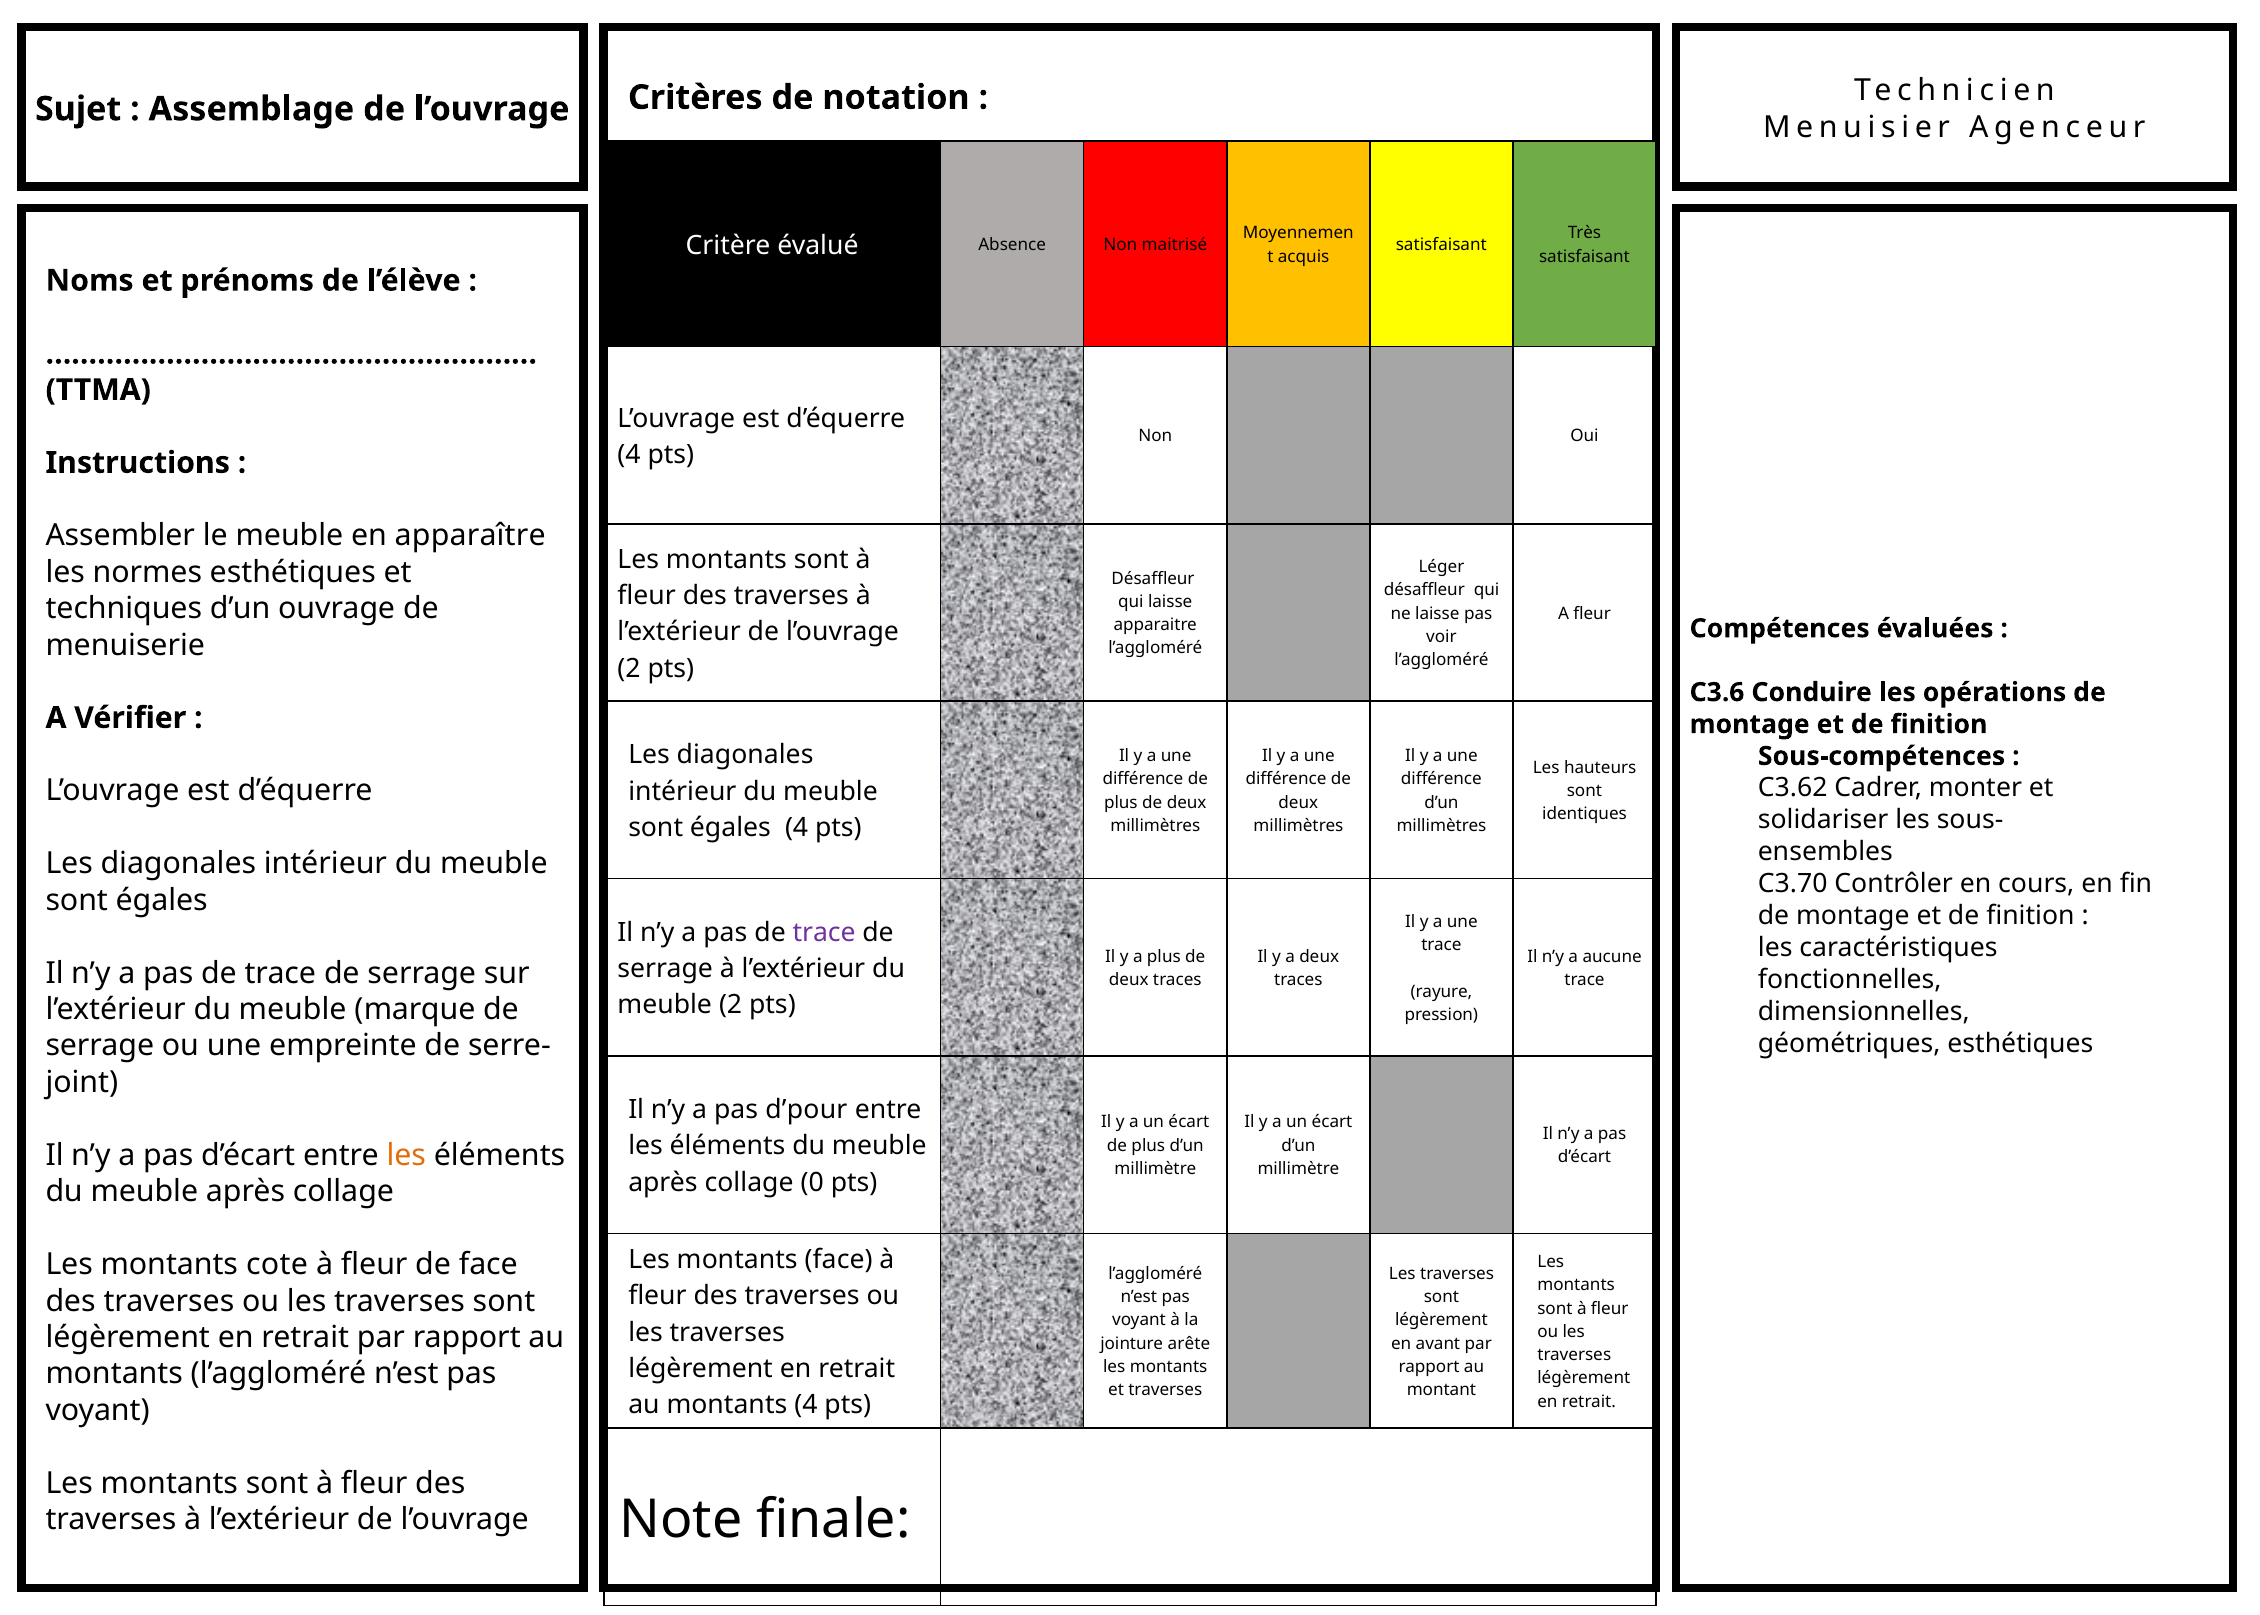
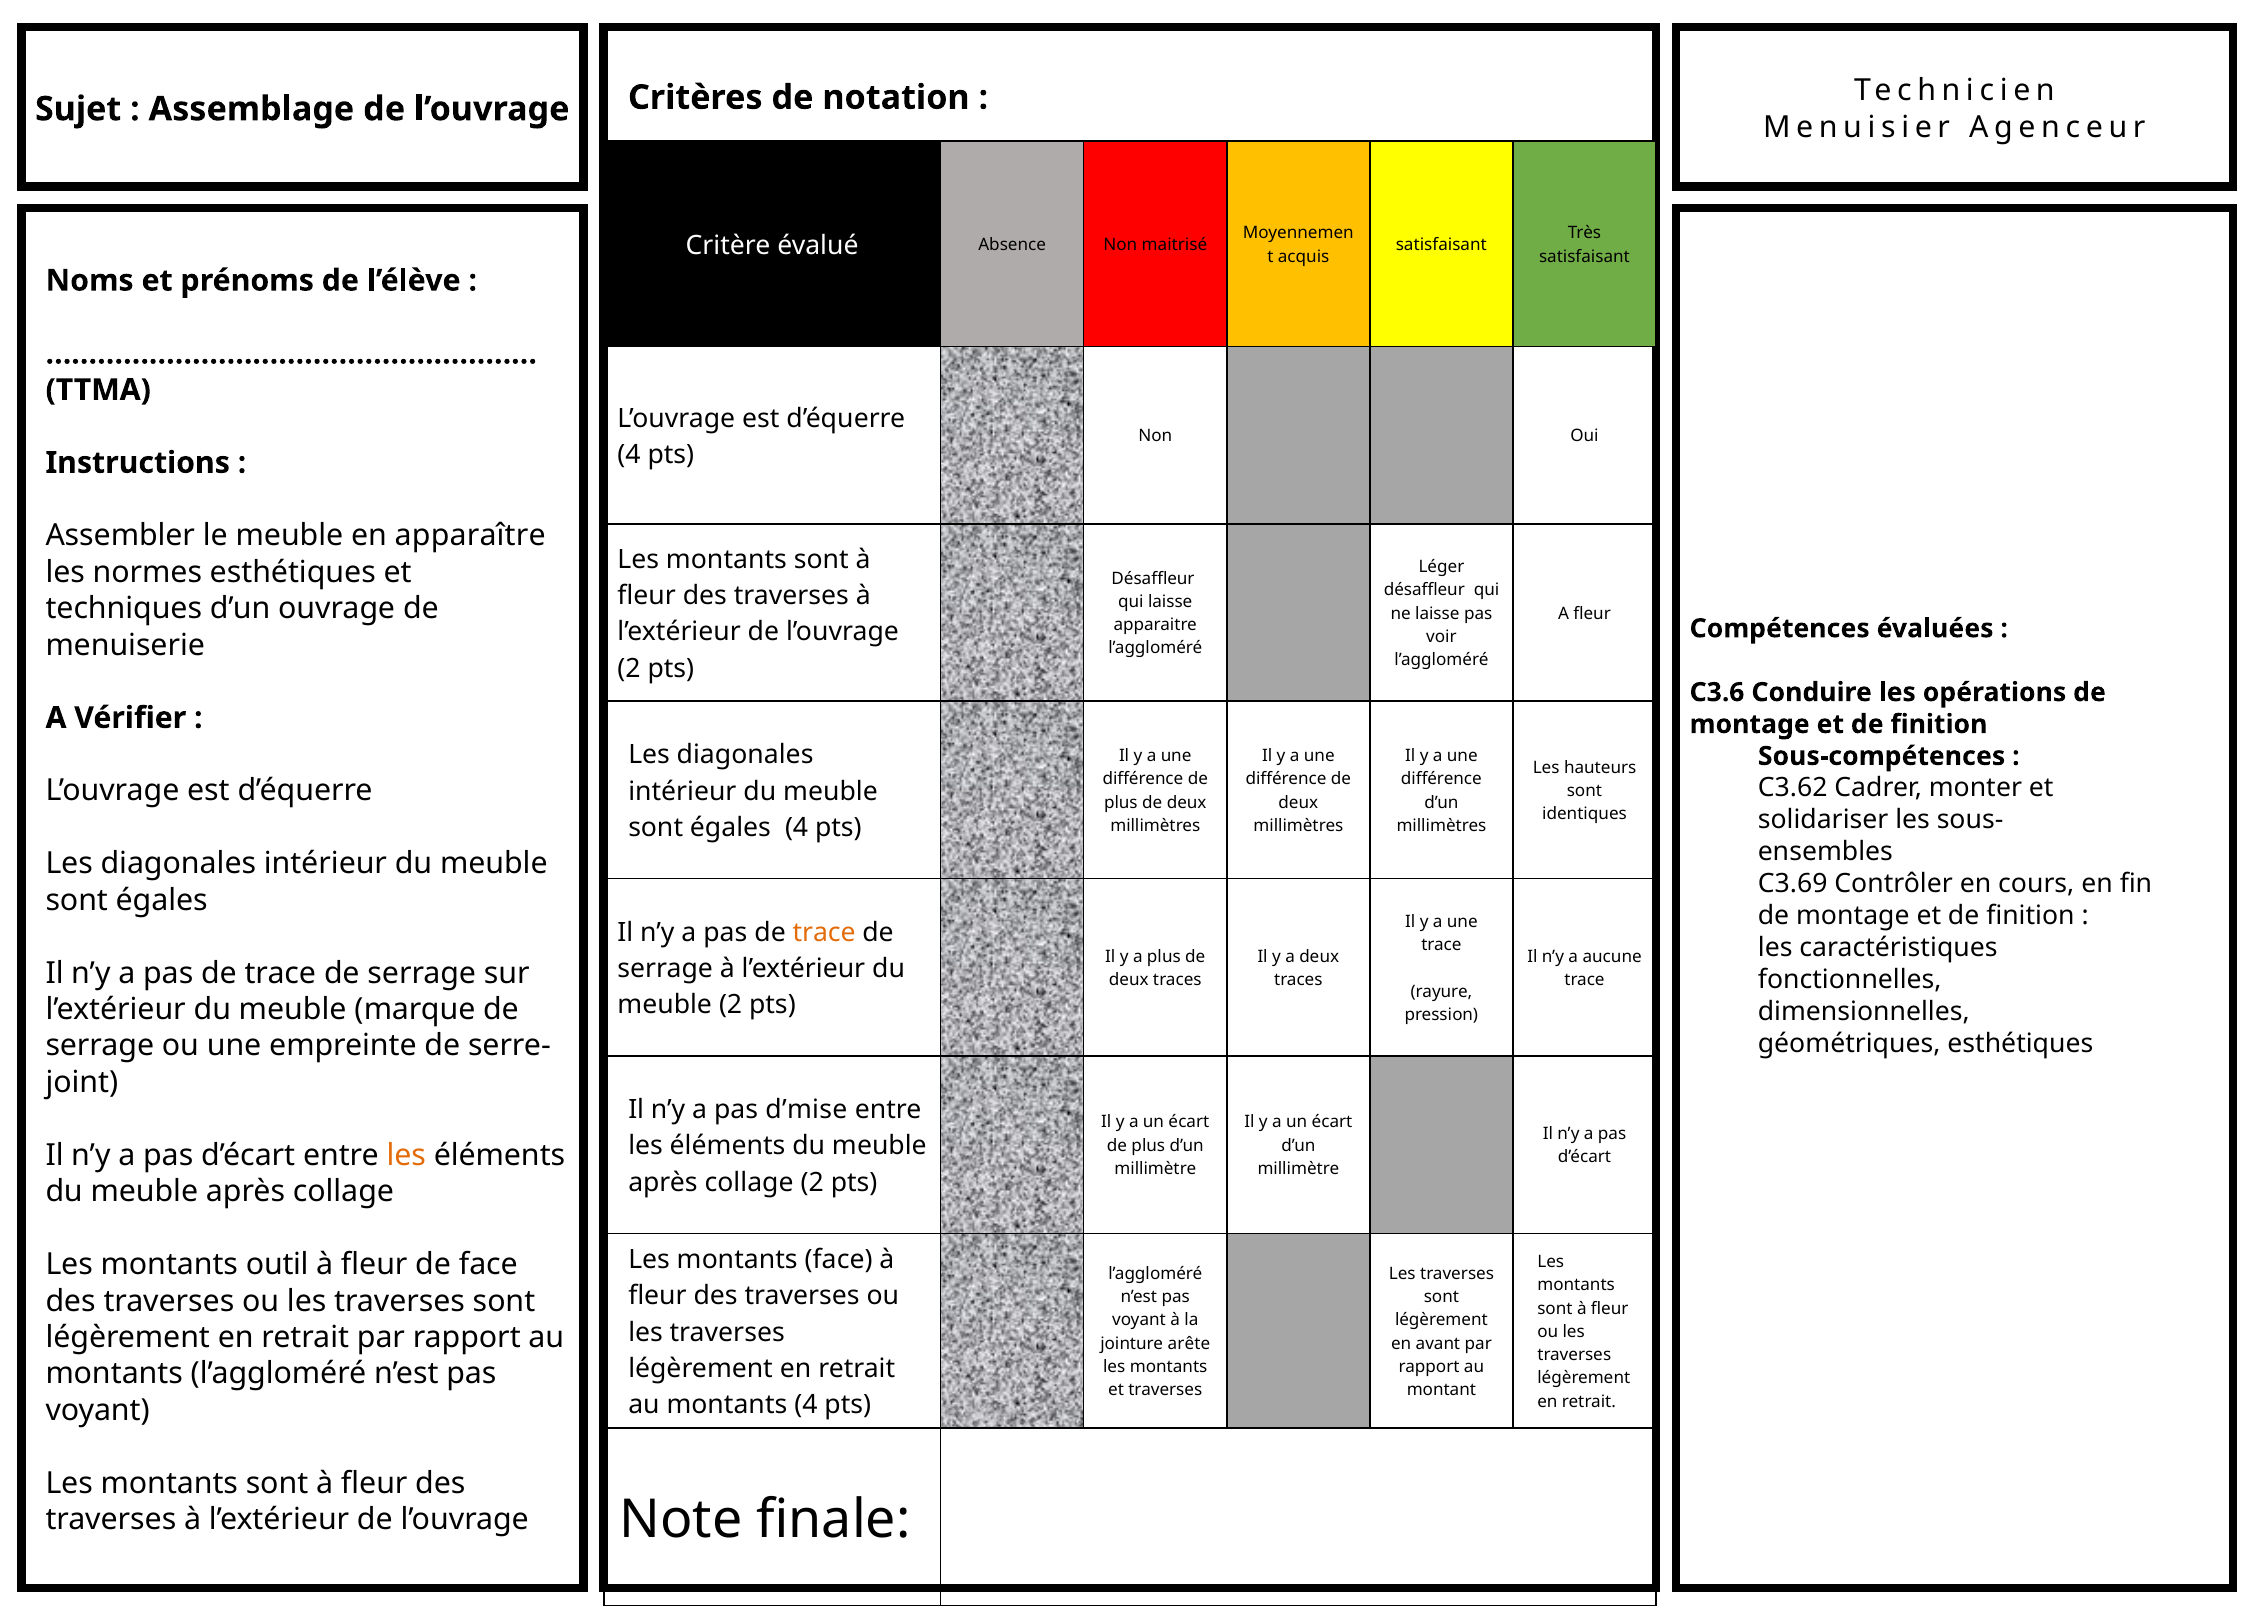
C3.70: C3.70 -> C3.69 (1793, 884)
trace colour: purple -> orange (824, 932)
d’pour: d’pour -> d’mise (806, 1109)
collage 0: 0 -> 2 (812, 1182)
cote: cote -> outil (277, 1264)
